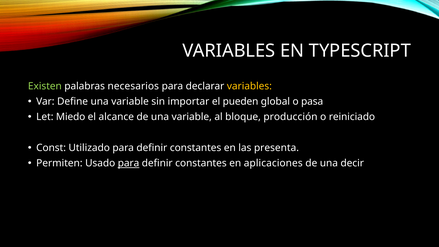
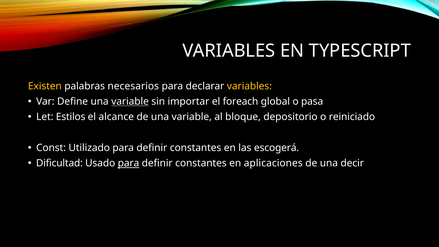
Existen colour: light green -> yellow (45, 86)
variable underline: none -> present (130, 101)
pueden: pueden -> foreach (241, 101)
Miedo: Miedo -> Estilos (71, 117)
producción: producción -> depositorio (290, 117)
presenta: presenta -> escogerá (277, 148)
Permiten: Permiten -> Dificultad (59, 163)
